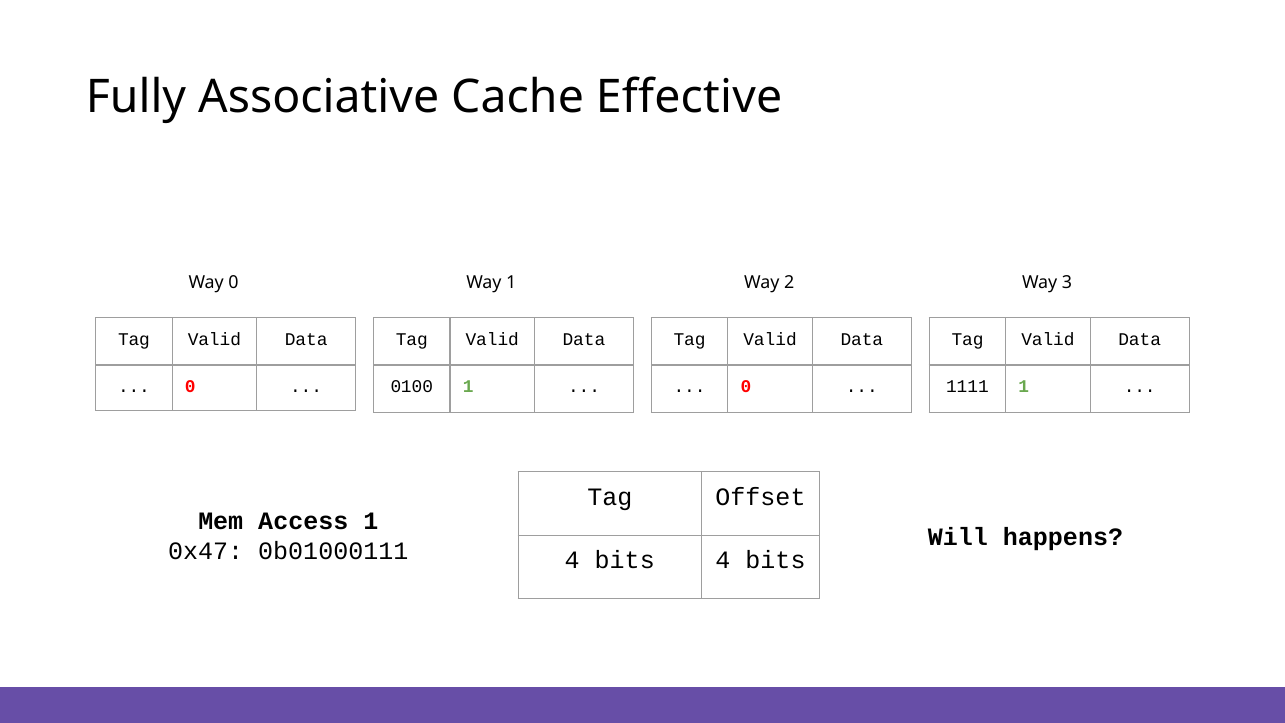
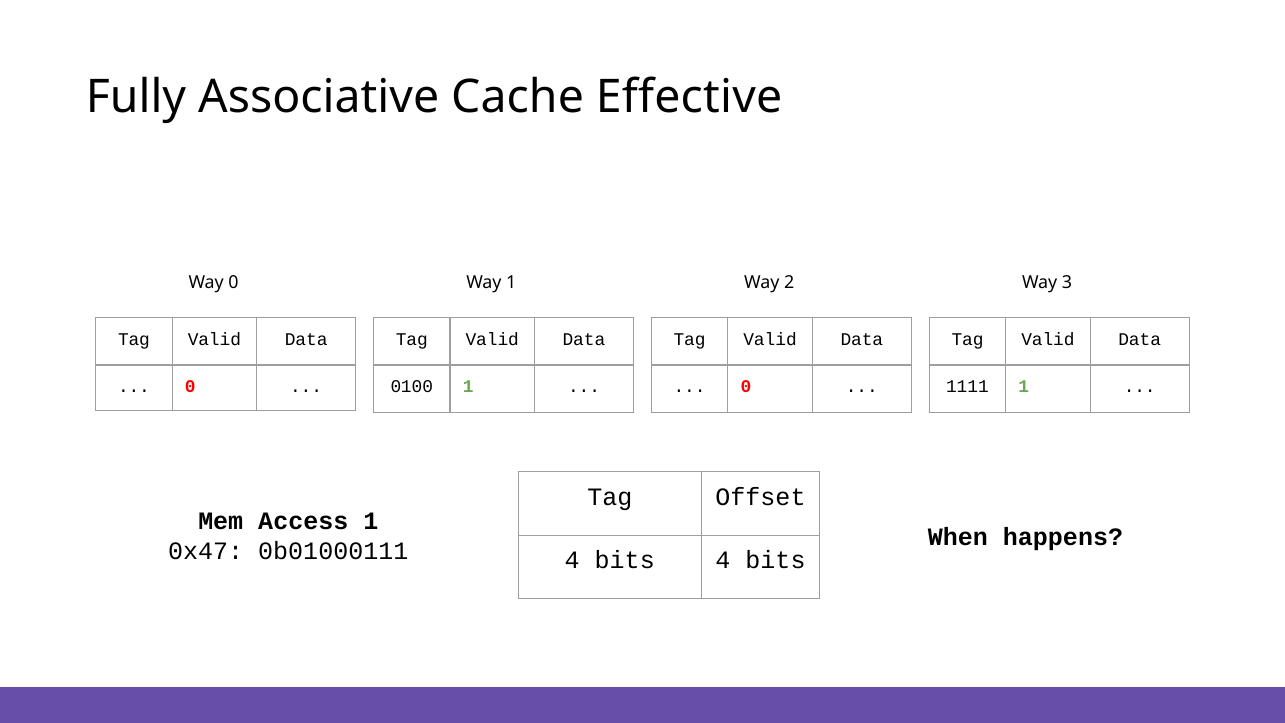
Will: Will -> When (958, 537)
